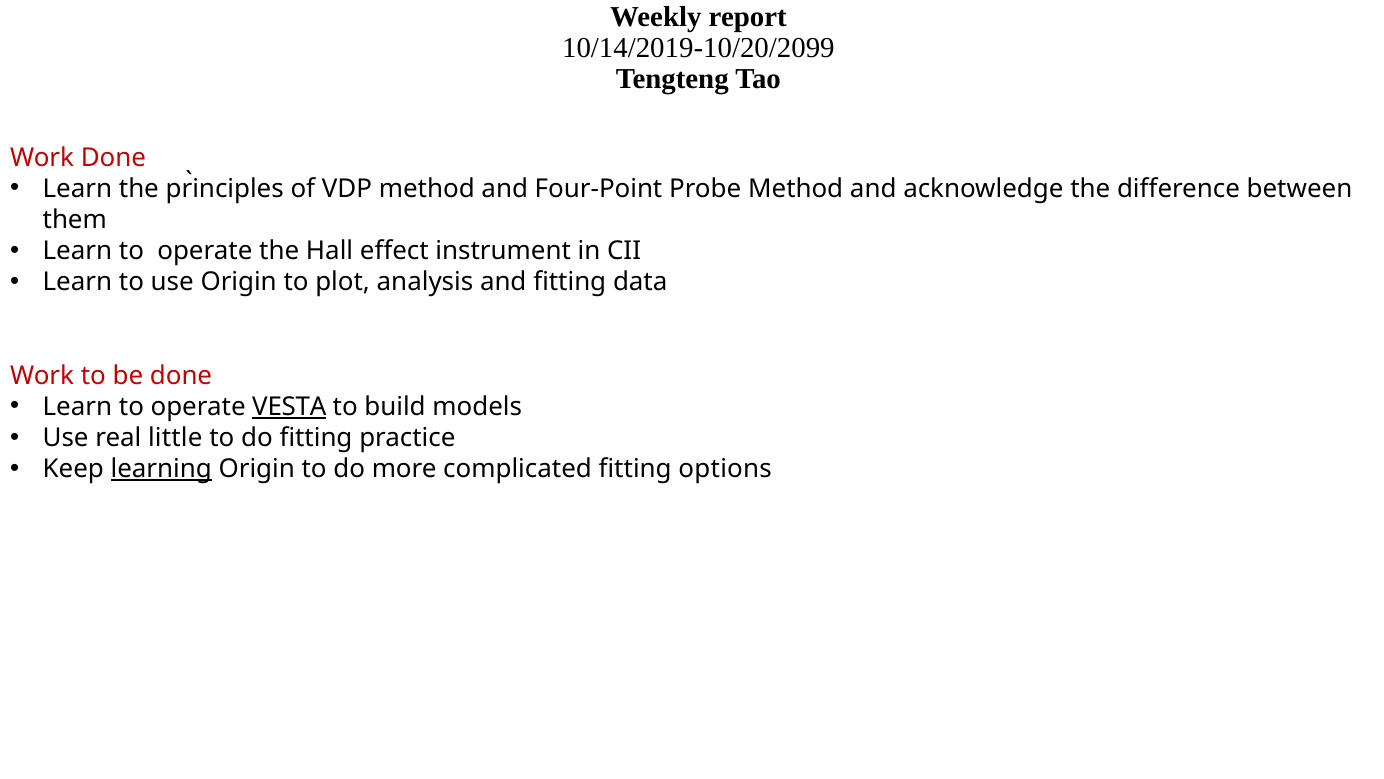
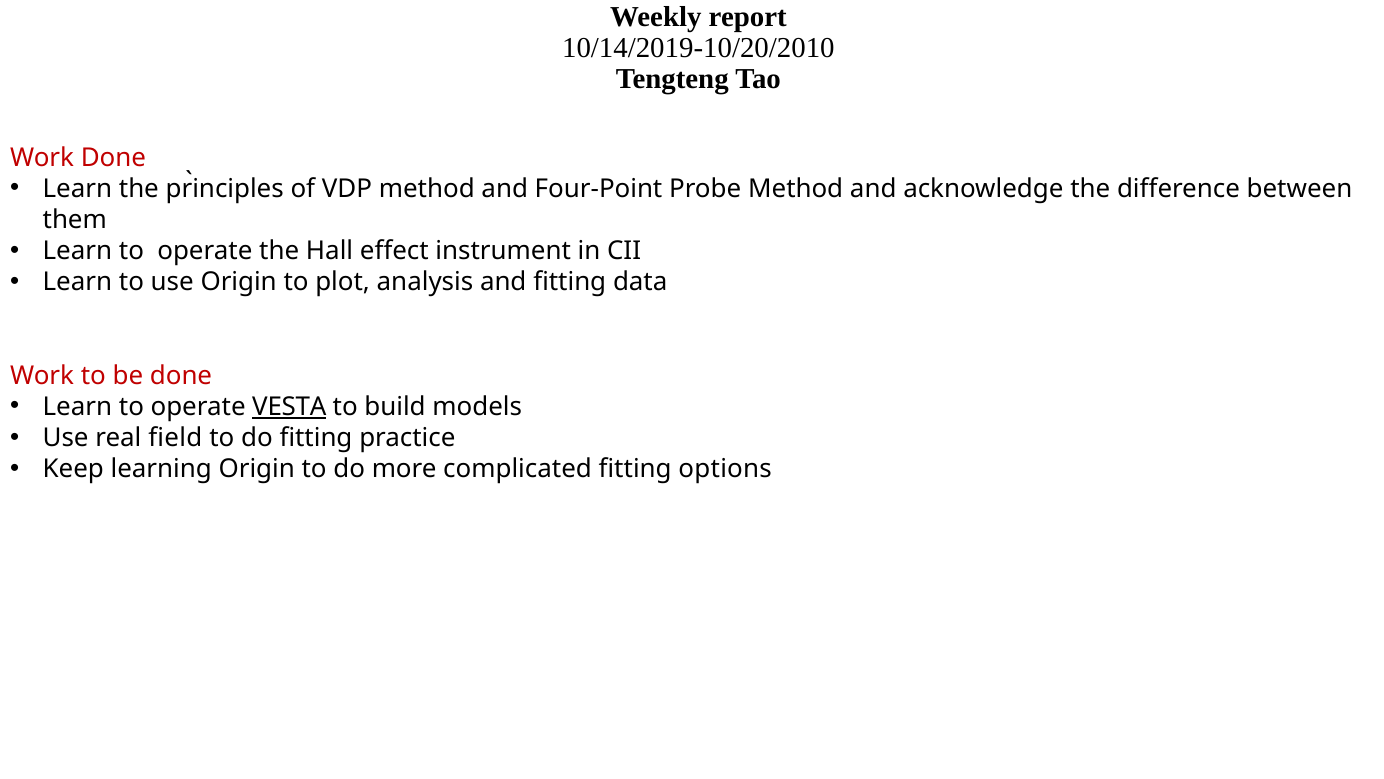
10/14/2019-10/20/2099: 10/14/2019-10/20/2099 -> 10/14/2019-10/20/2010 (698, 48)
little: little -> field (175, 438)
learning underline: present -> none (161, 469)
